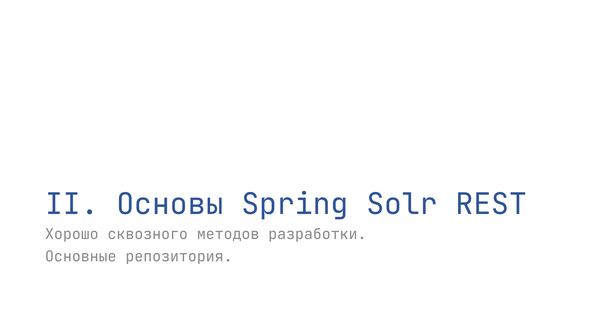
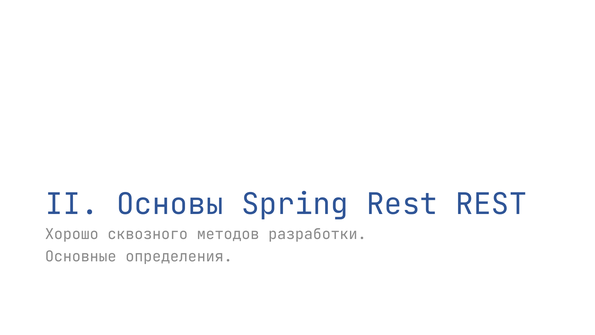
Spring Solr: Solr -> Rest (402, 204)
репозитория: репозитория -> определения (179, 256)
